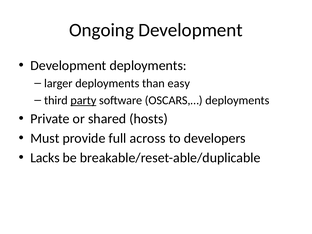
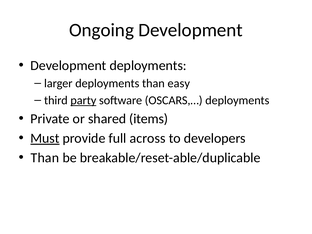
hosts: hosts -> items (149, 119)
Must underline: none -> present (45, 138)
Lacks: Lacks -> Than (45, 158)
